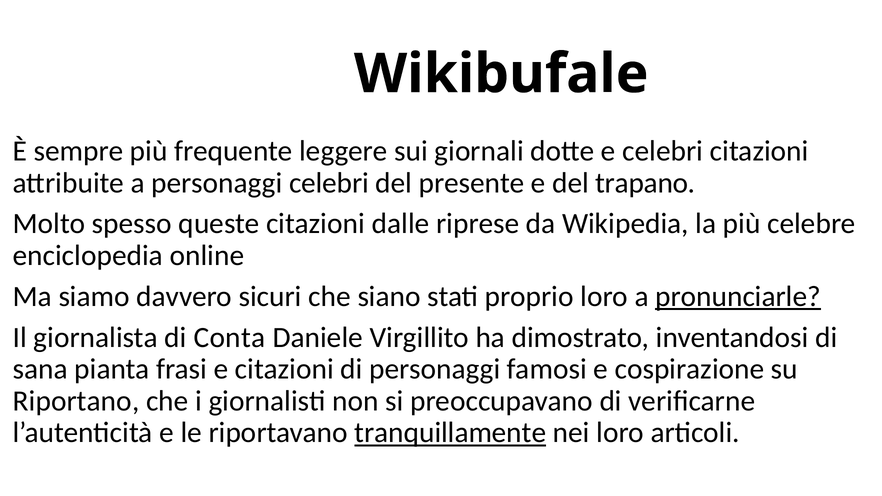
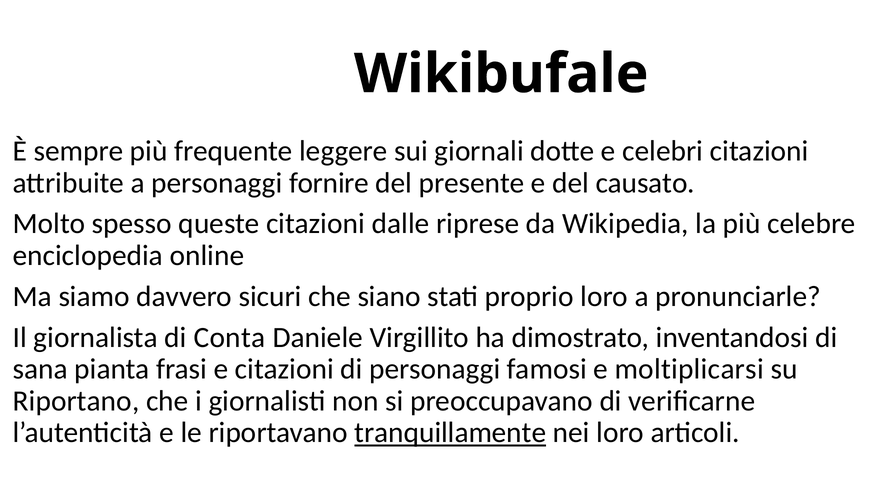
personaggi celebri: celebri -> fornire (329, 183)
trapano: trapano -> causato (645, 183)
pronunciarle underline: present -> none (738, 297)
cospirazione: cospirazione -> moltiplicarsi (689, 369)
